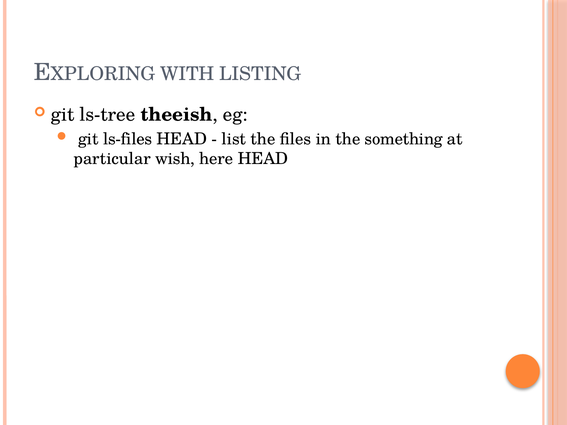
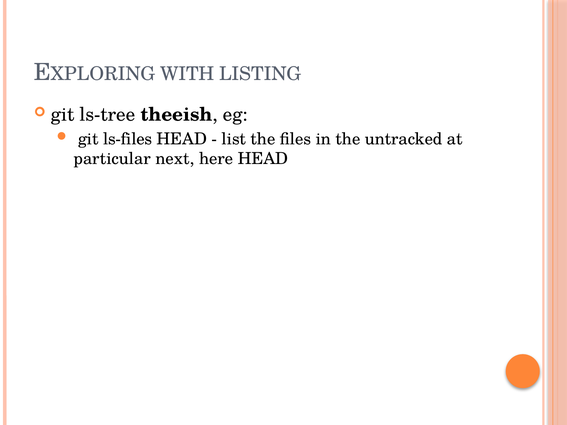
something: something -> untracked (404, 139)
wish: wish -> next (175, 159)
